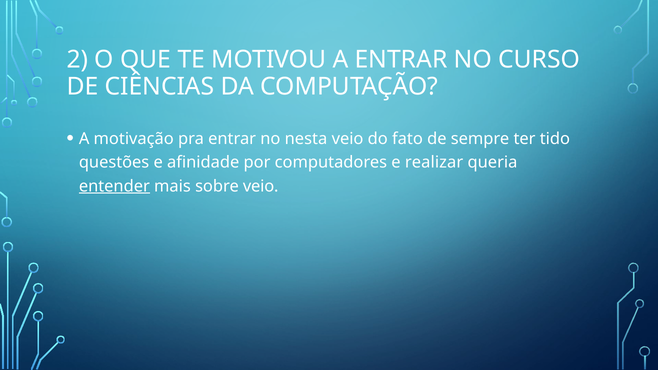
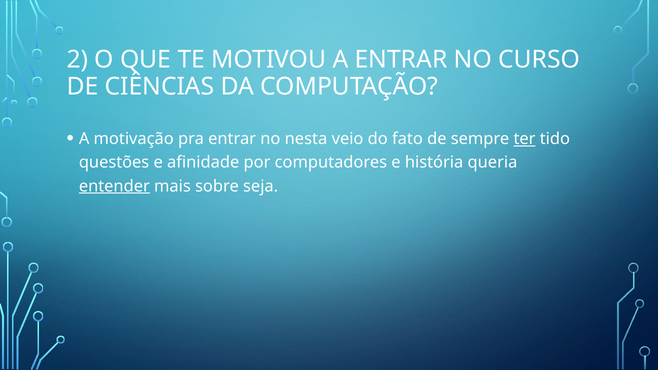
ter underline: none -> present (525, 139)
realizar: realizar -> história (434, 163)
sobre veio: veio -> seja (261, 186)
